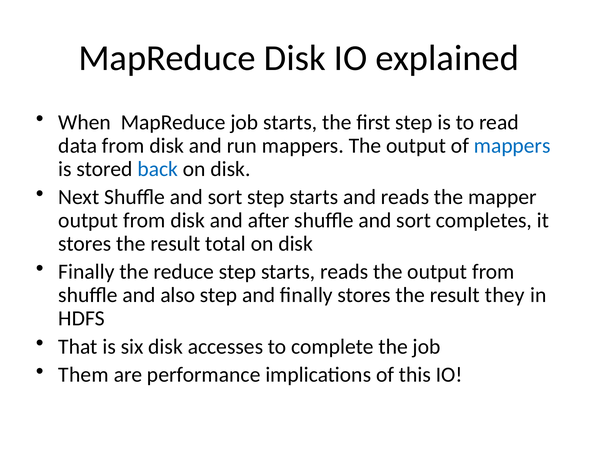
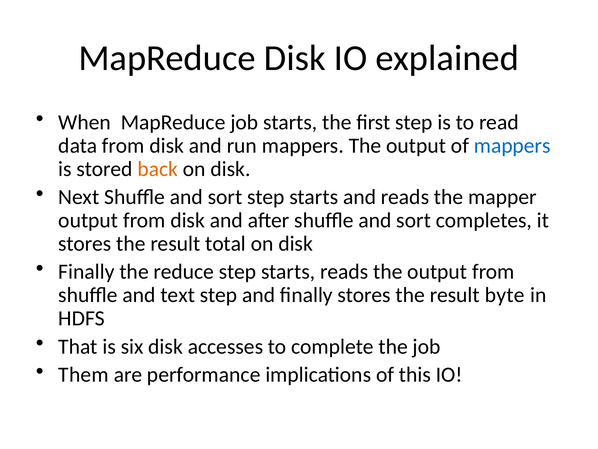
back colour: blue -> orange (158, 169)
also: also -> text (178, 295)
they: they -> byte (505, 295)
